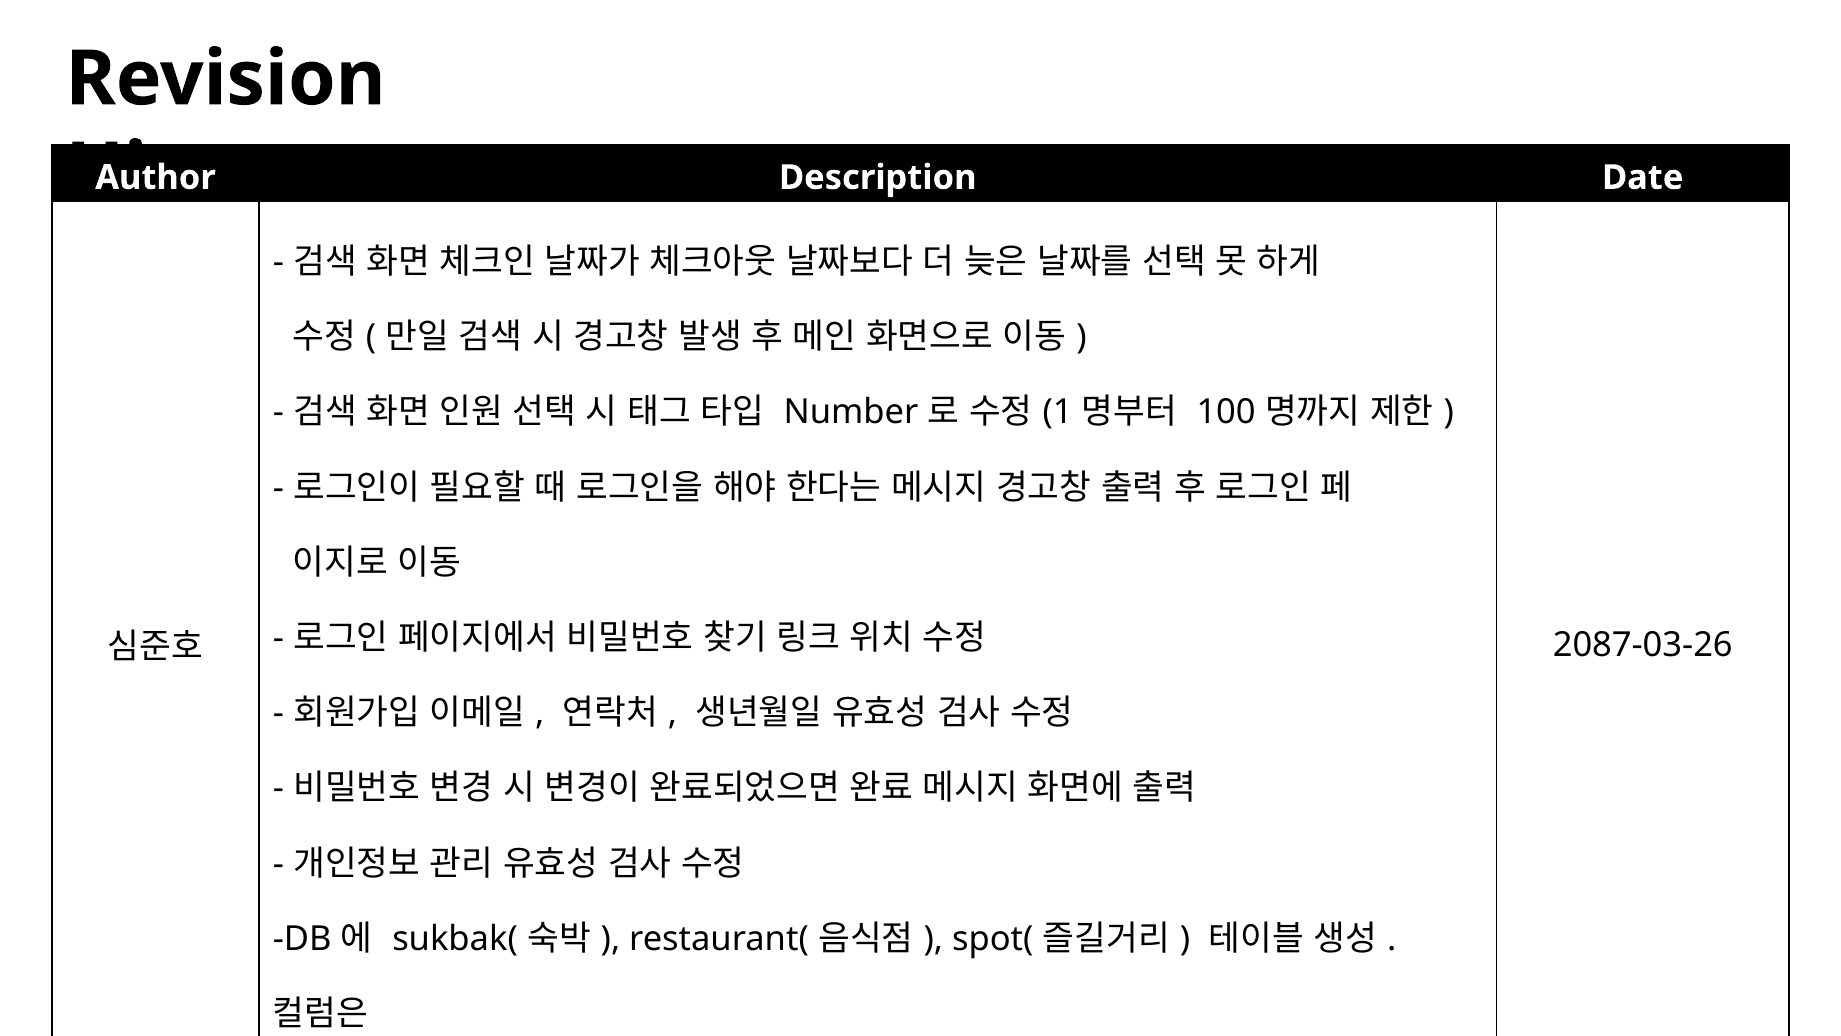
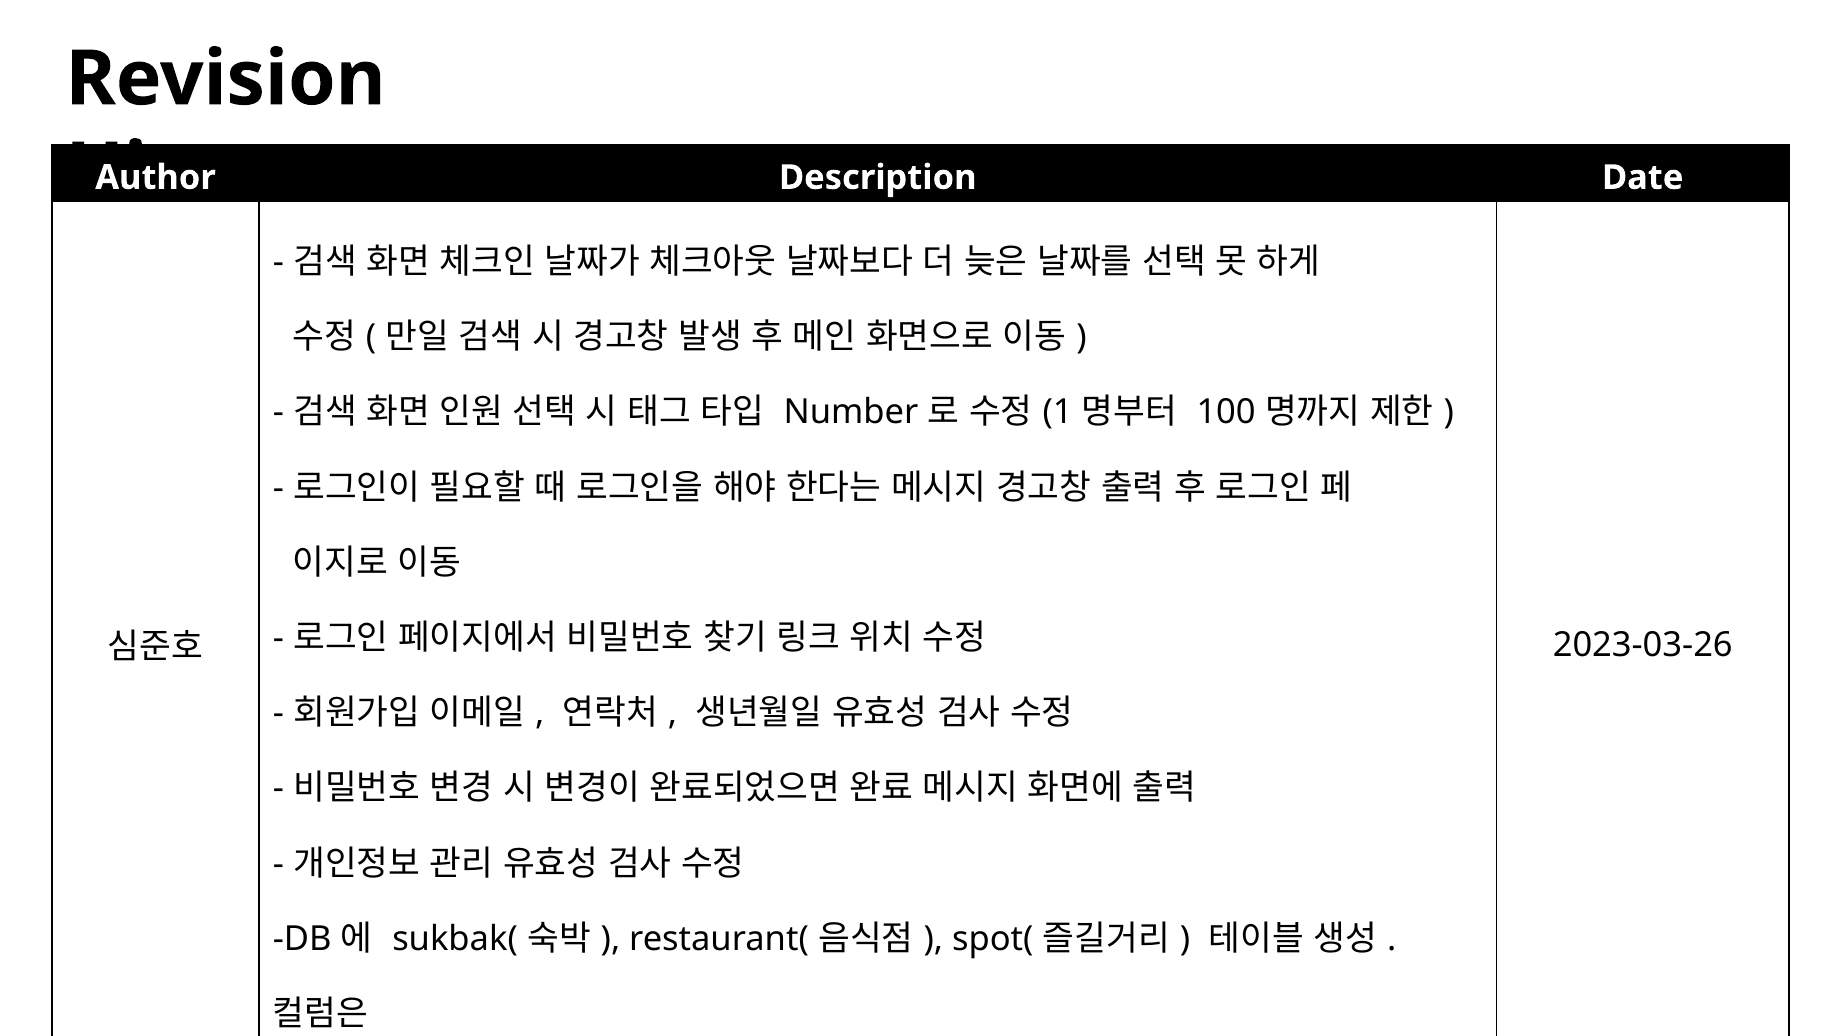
2087-03-26: 2087-03-26 -> 2023-03-26 (1643, 645)
